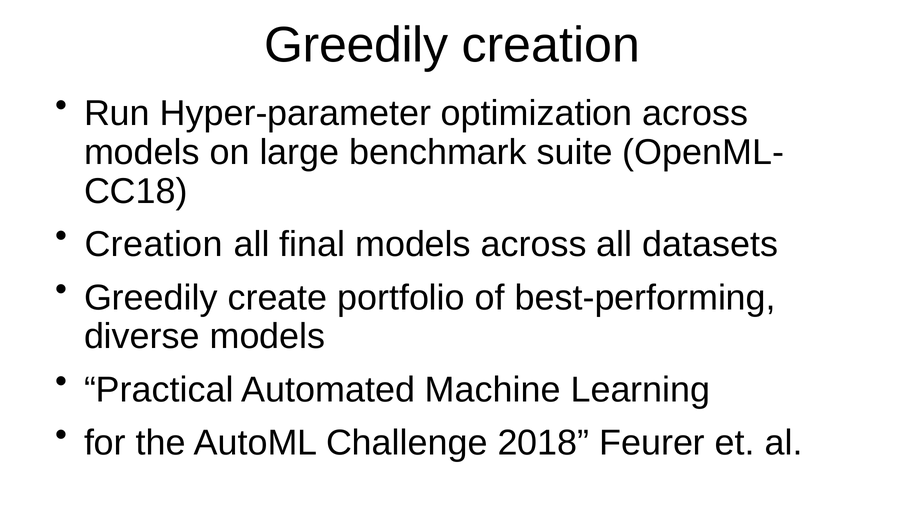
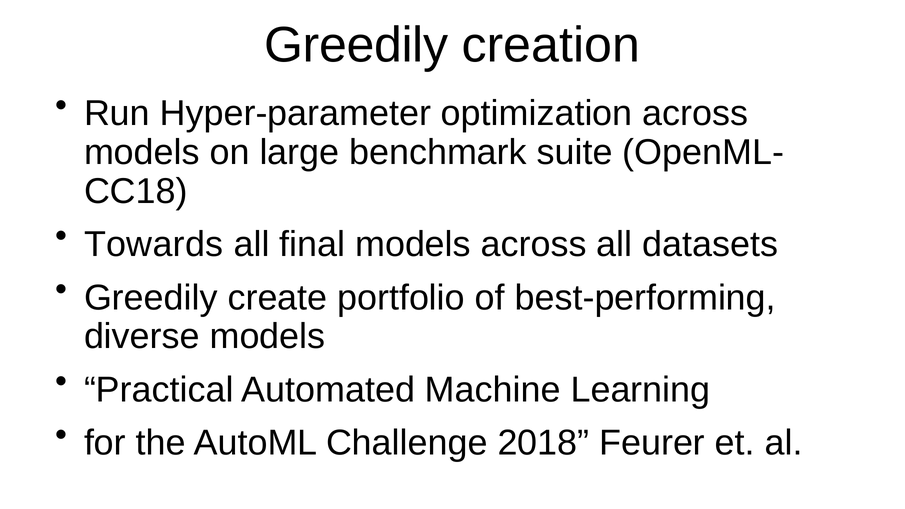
Creation: Creation -> Towards (154, 244)
